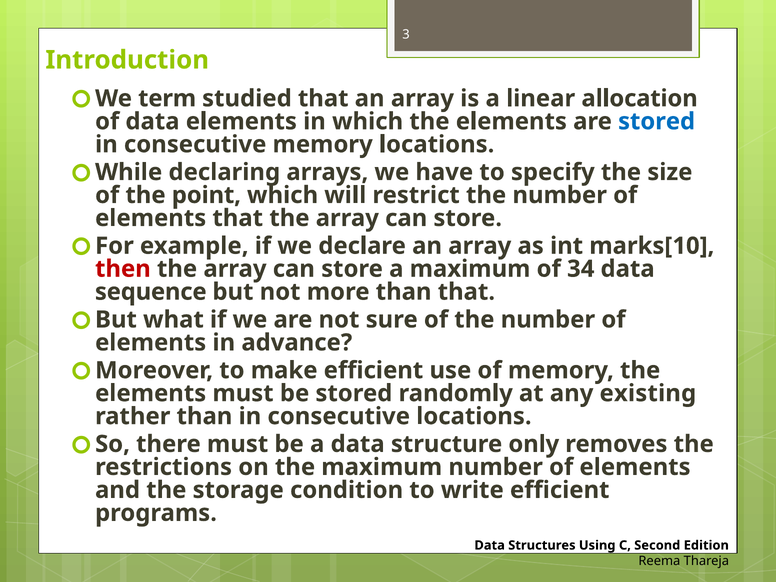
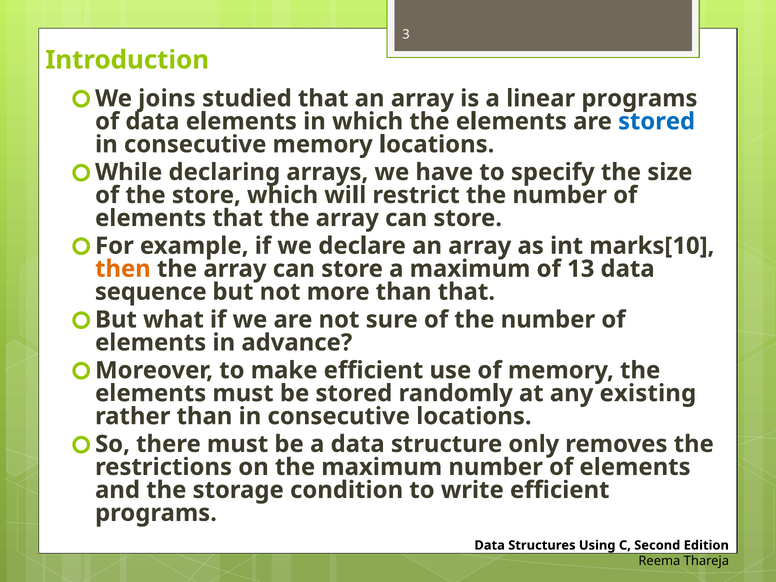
term: term -> joins (167, 98)
linear allocation: allocation -> programs (639, 98)
the point: point -> store (206, 195)
then colour: red -> orange (123, 269)
34: 34 -> 13 (581, 269)
